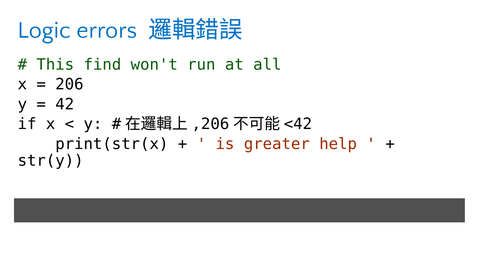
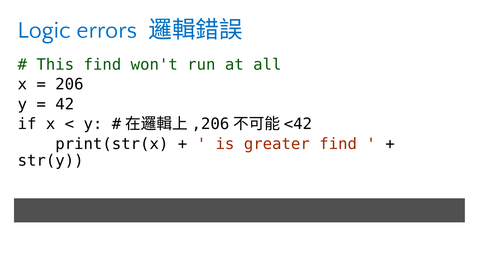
greater help: help -> find (338, 144)
